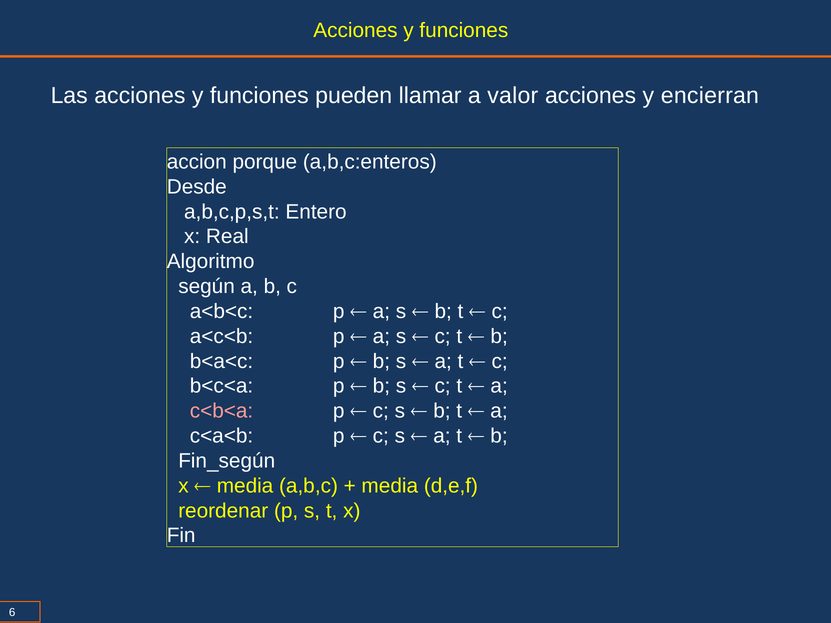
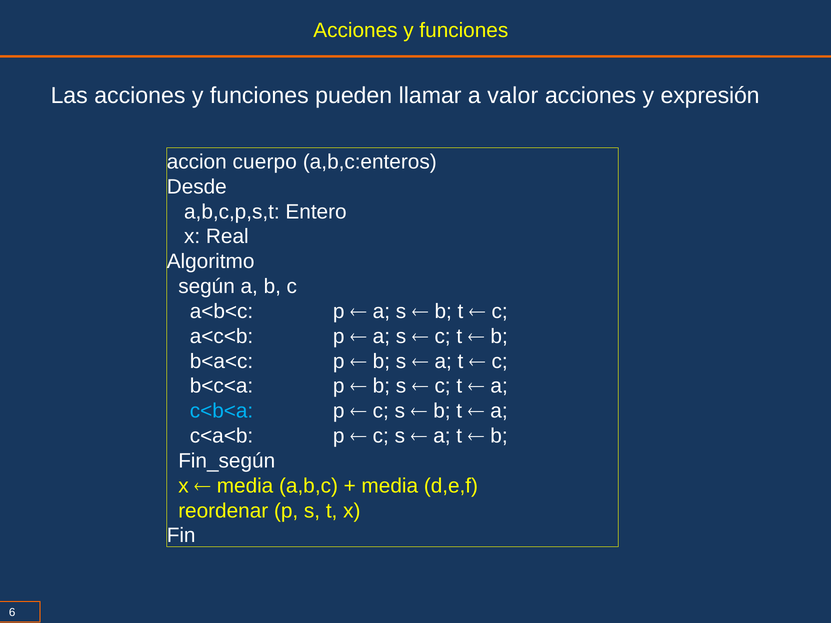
encierran: encierran -> expresión (710, 96)
porque: porque -> cuerpo (265, 162)
c<b<a colour: pink -> light blue (222, 411)
